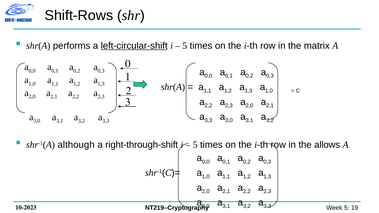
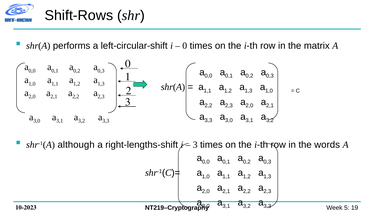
left-circular-shift underline: present -> none (134, 46)
5: 5 -> 0 (185, 46)
right-through-shift: right-through-shift -> right-lengths-shift (142, 145)
5: 5 -> 3 (195, 145)
allows: allows -> words (327, 145)
